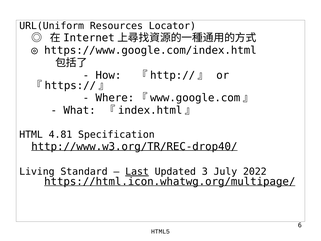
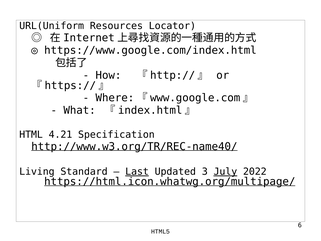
4.81: 4.81 -> 4.21 (60, 134)
http://www.w3.org/TR/REC-drop40/: http://www.w3.org/TR/REC-drop40/ -> http://www.w3.org/TR/REC-name40/ (134, 146)
July underline: none -> present (225, 172)
